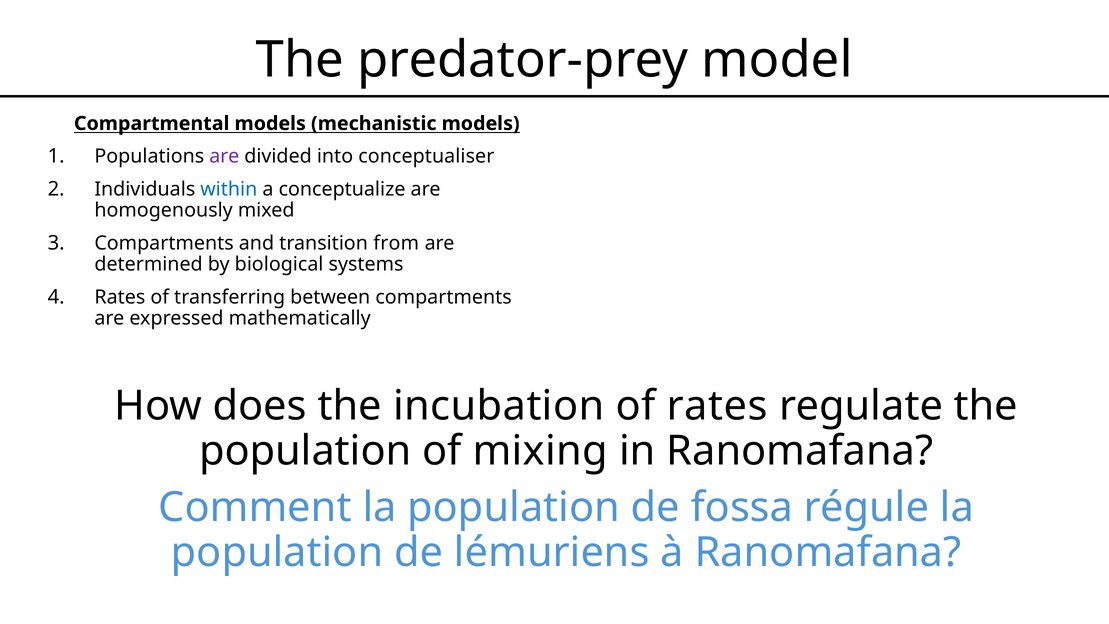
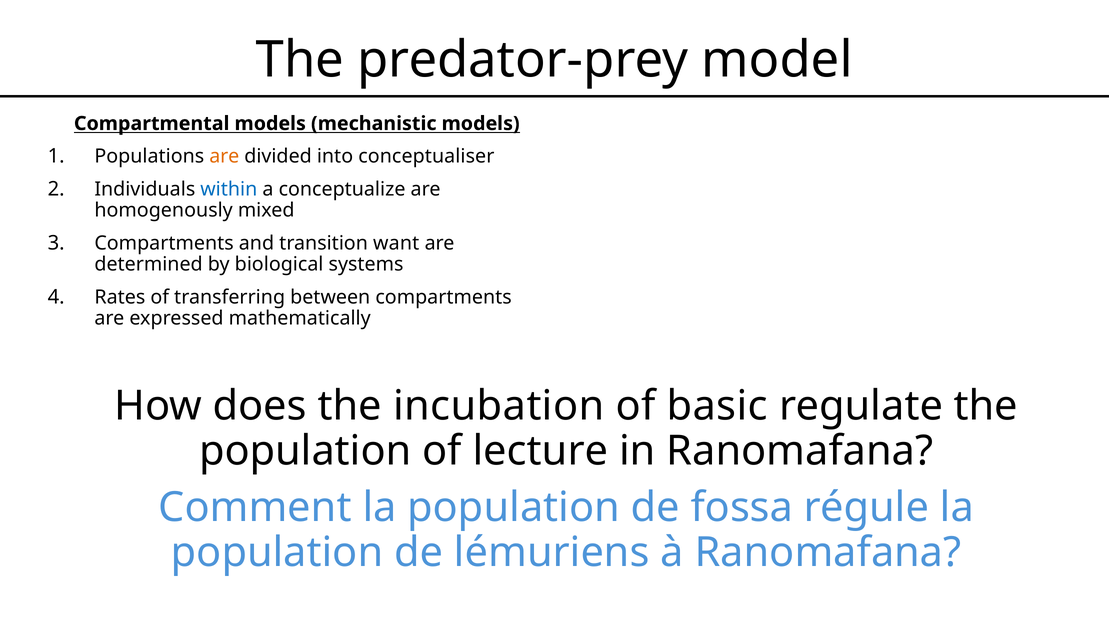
are colour: purple -> orange (224, 156)
from: from -> want (396, 243)
of rates: rates -> basic (717, 406)
mixing: mixing -> lecture (540, 451)
